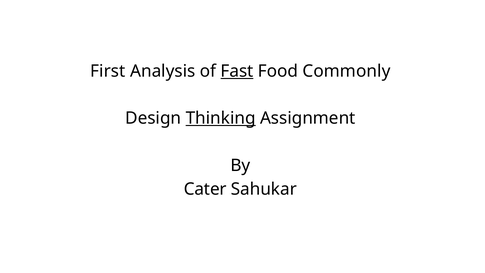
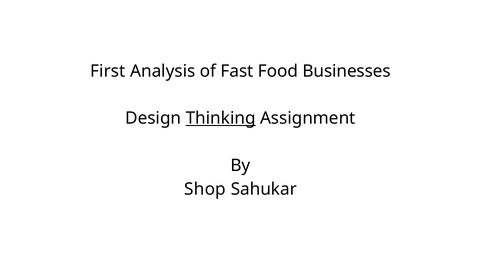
Fast underline: present -> none (237, 71)
Commonly: Commonly -> Businesses (347, 71)
Cater: Cater -> Shop (205, 189)
